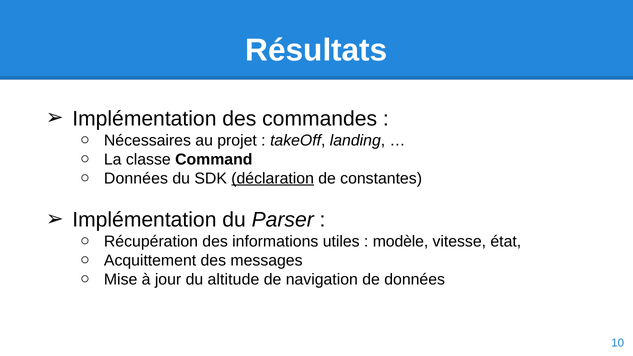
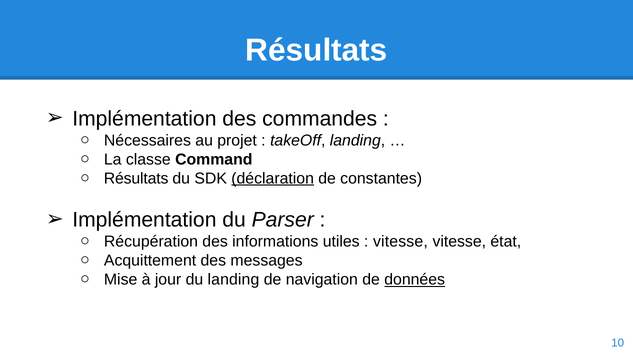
Données: Données -> Résultats (136, 178)
modèle: modèle -> vitesse (400, 242)
du altitude: altitude -> landing (233, 280)
données underline: none -> present (415, 280)
